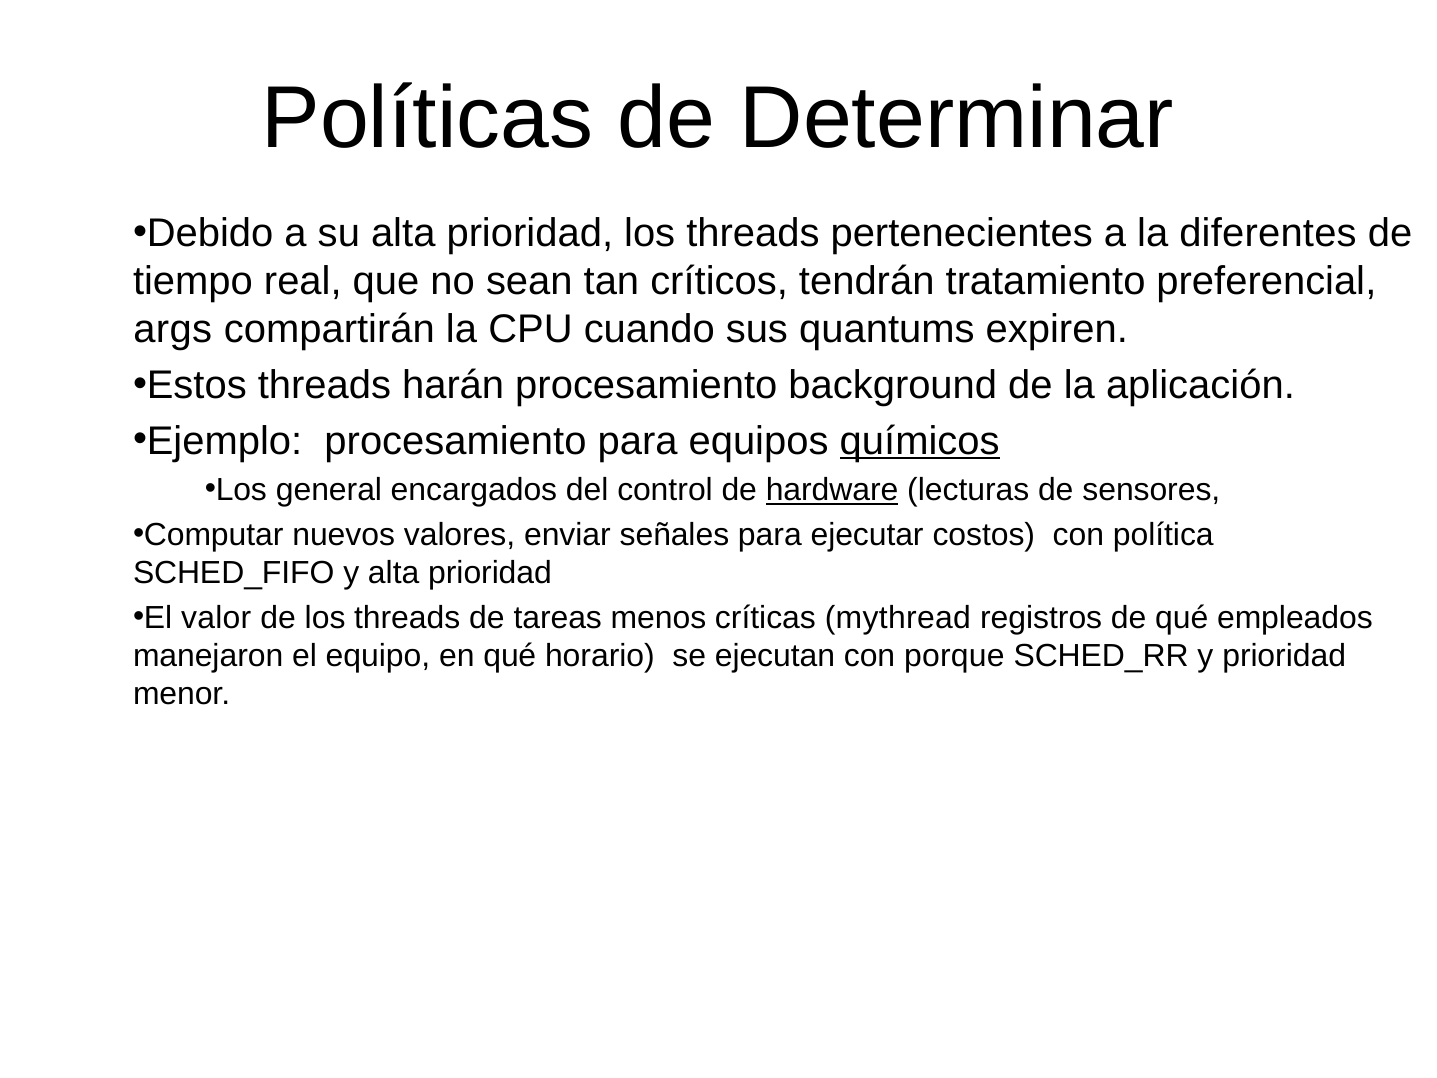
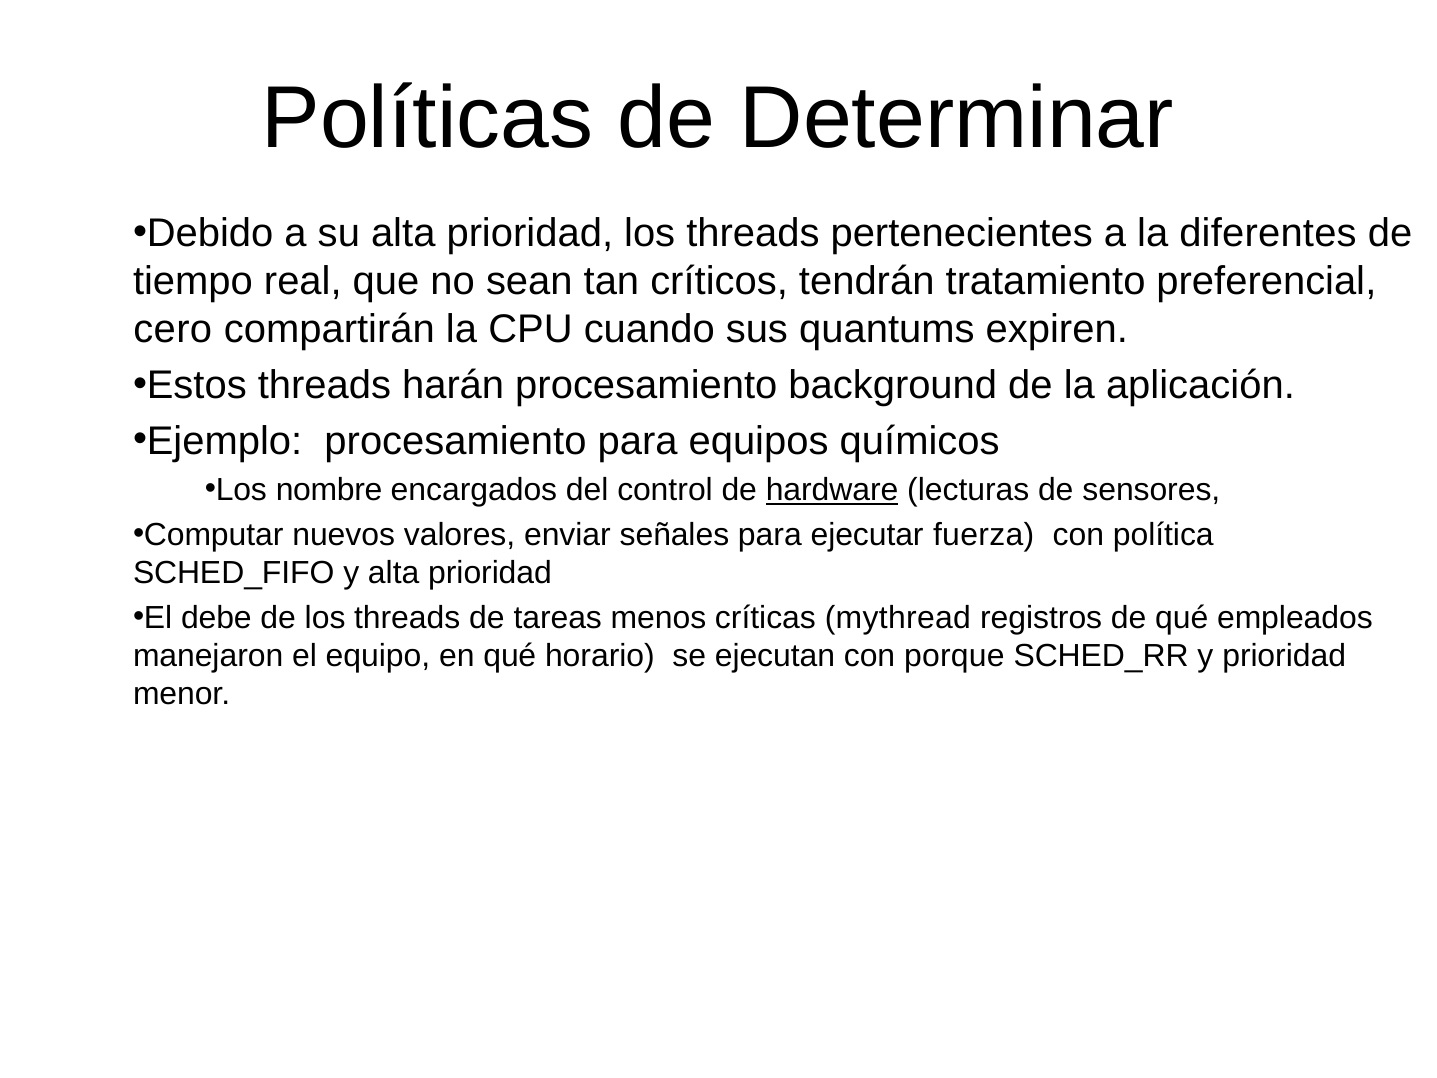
args: args -> cero (173, 329)
químicos underline: present -> none (920, 441)
general: general -> nombre (329, 490)
costos: costos -> fuerza (984, 535)
valor: valor -> debe (216, 618)
